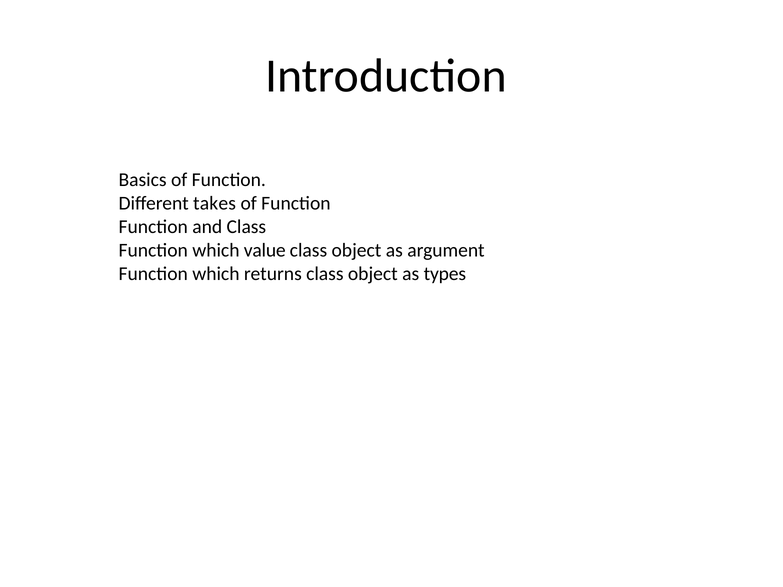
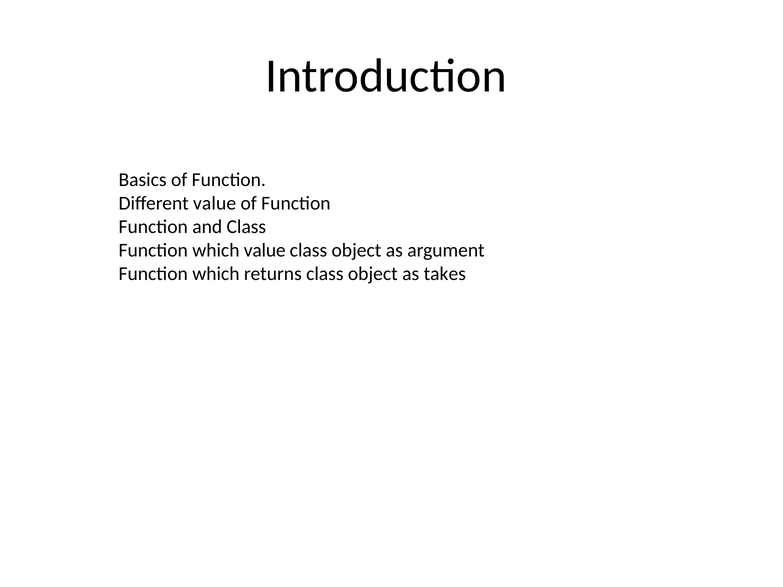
Different takes: takes -> value (215, 204)
types: types -> takes (445, 274)
